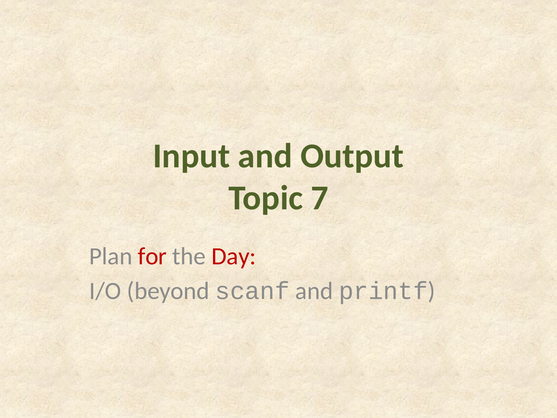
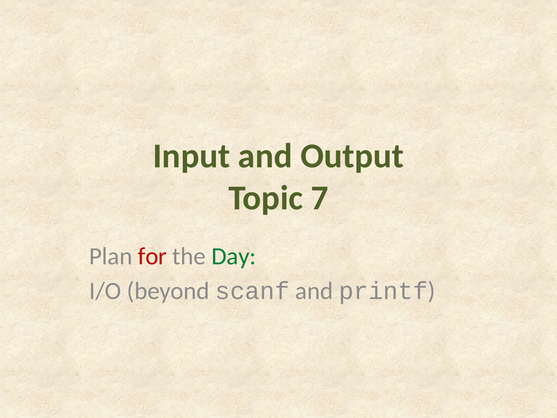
Day colour: red -> green (234, 256)
